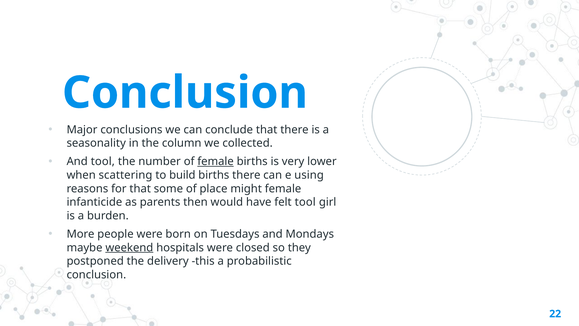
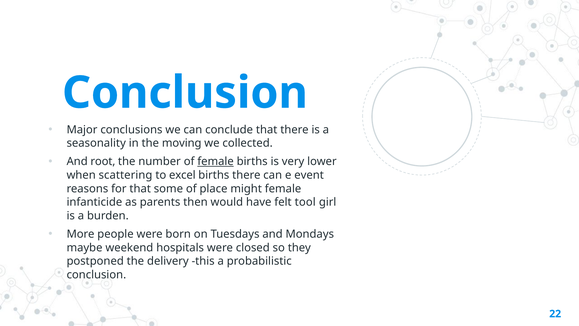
column: column -> moving (182, 143)
And tool: tool -> root (103, 161)
build: build -> excel (182, 175)
using: using -> event (309, 175)
weekend underline: present -> none (129, 247)
